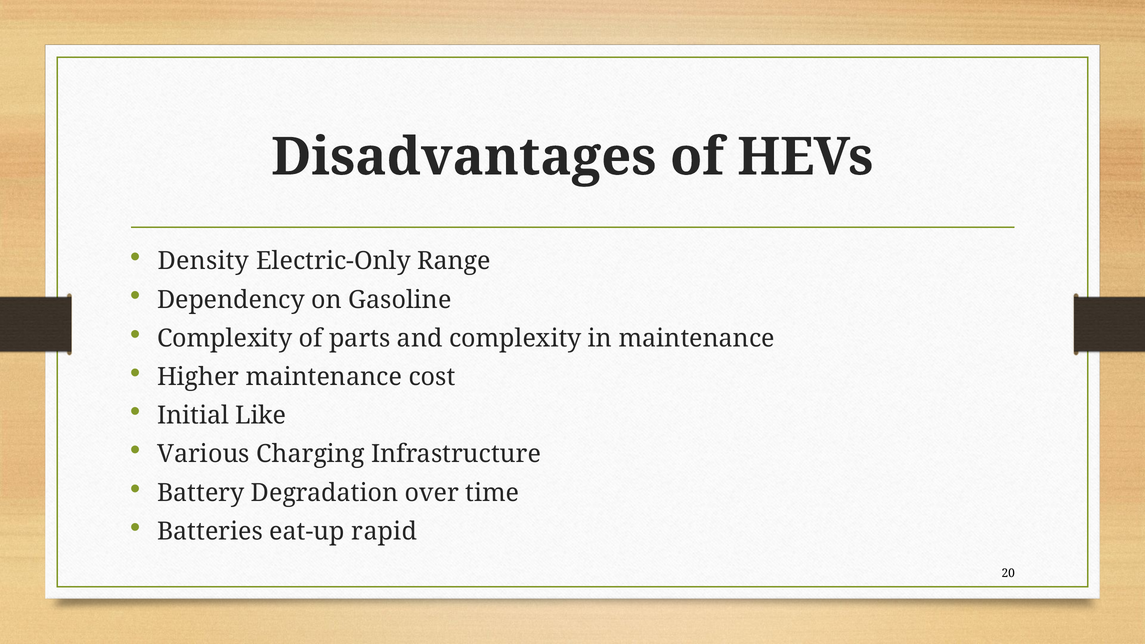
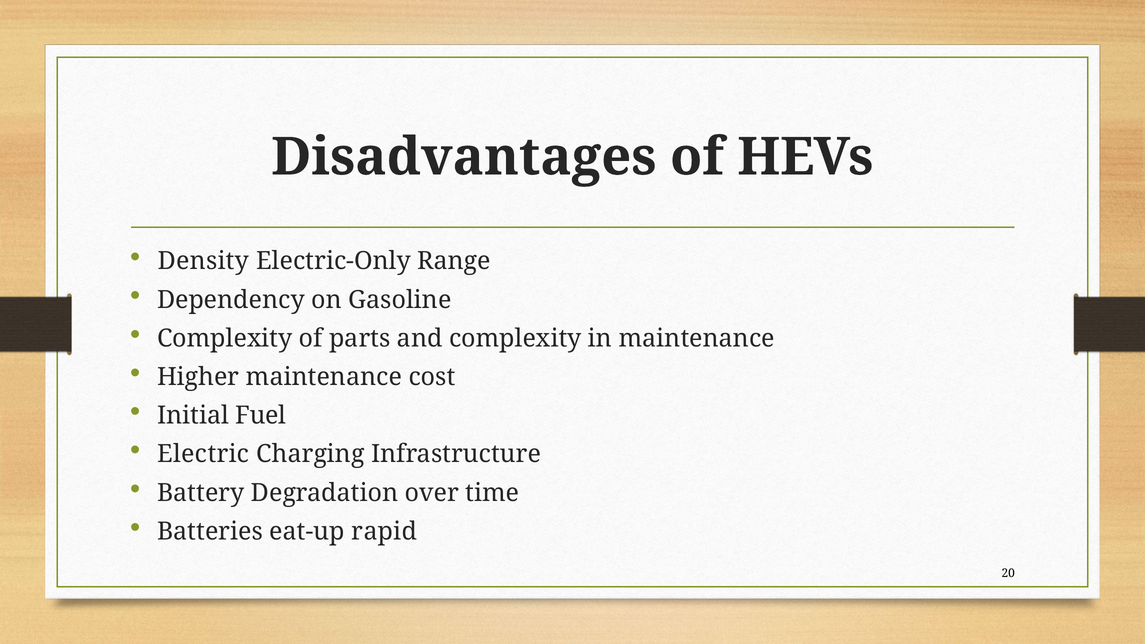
Like: Like -> Fuel (261, 416)
Various: Various -> Electric (203, 454)
